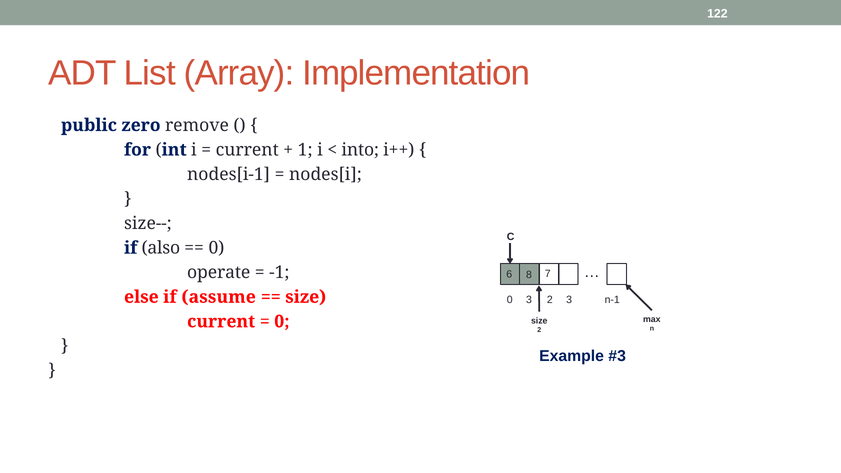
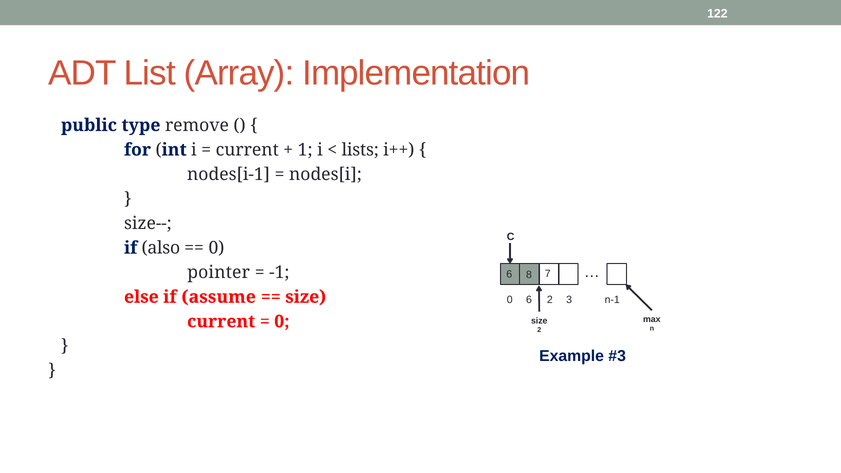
zero: zero -> type (141, 125)
into: into -> lists (360, 150)
operate: operate -> pointer (219, 272)
0 3: 3 -> 6 (529, 300)
